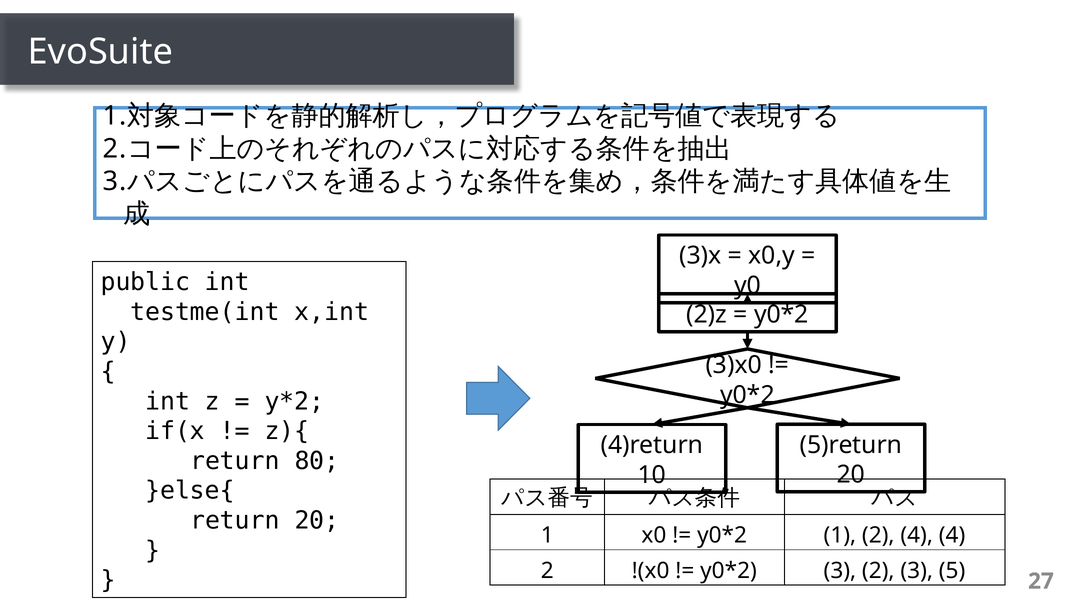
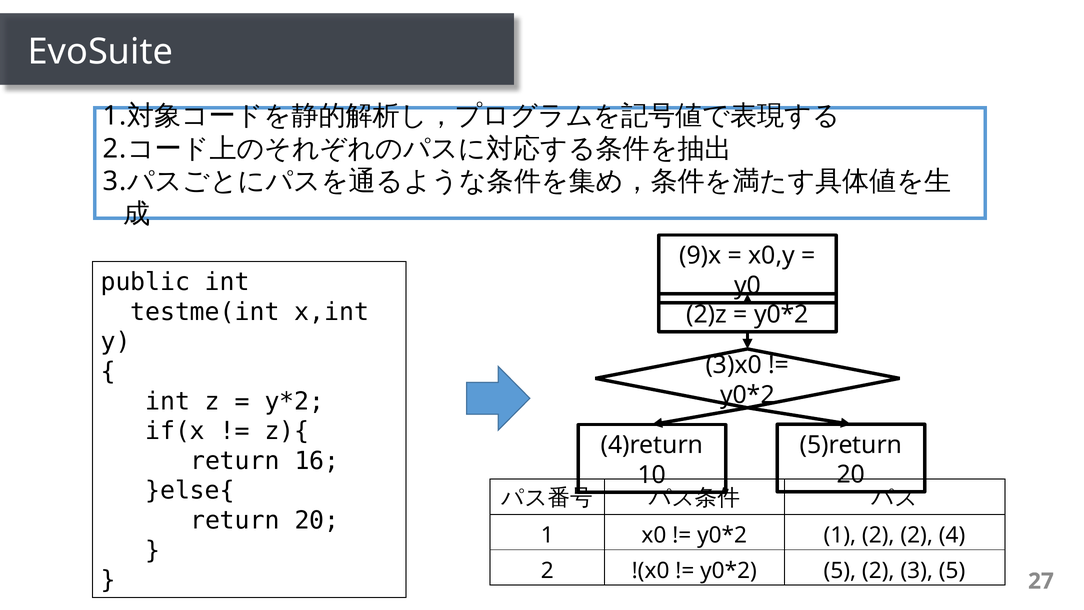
3)x: 3)x -> 9)x (700, 256)
80: 80 -> 16 (317, 461)
2 4: 4 -> 2 (917, 535)
3: 3 -> 5 (840, 570)
